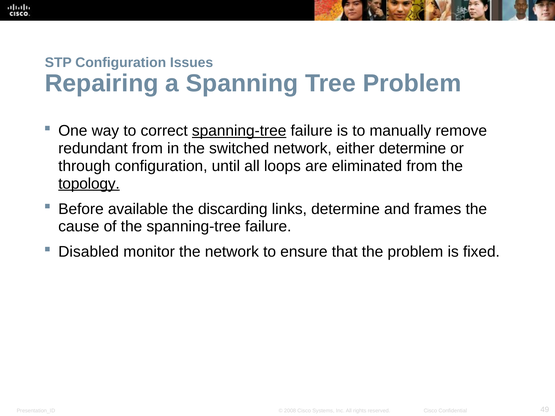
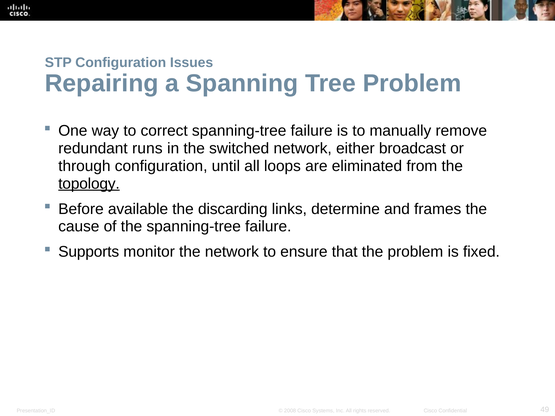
spanning-tree underline: present -> none (239, 131)
redundant from: from -> runs (147, 149)
either determine: determine -> broadcast (412, 149)
Disabled: Disabled -> Supports (89, 252)
